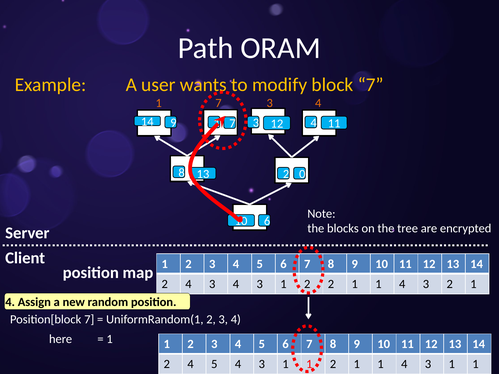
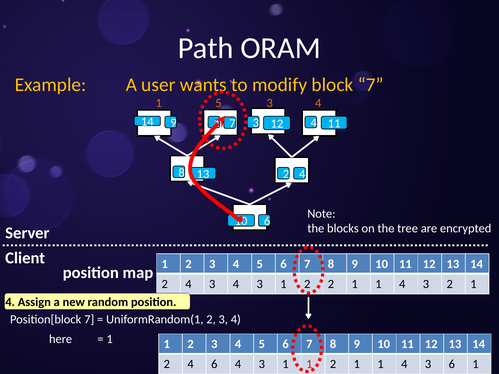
1 7: 7 -> 5 (218, 103)
0: 0 -> 4 (302, 174)
2 4 5: 5 -> 6 (214, 364)
1 4 3 1: 1 -> 6 (452, 364)
